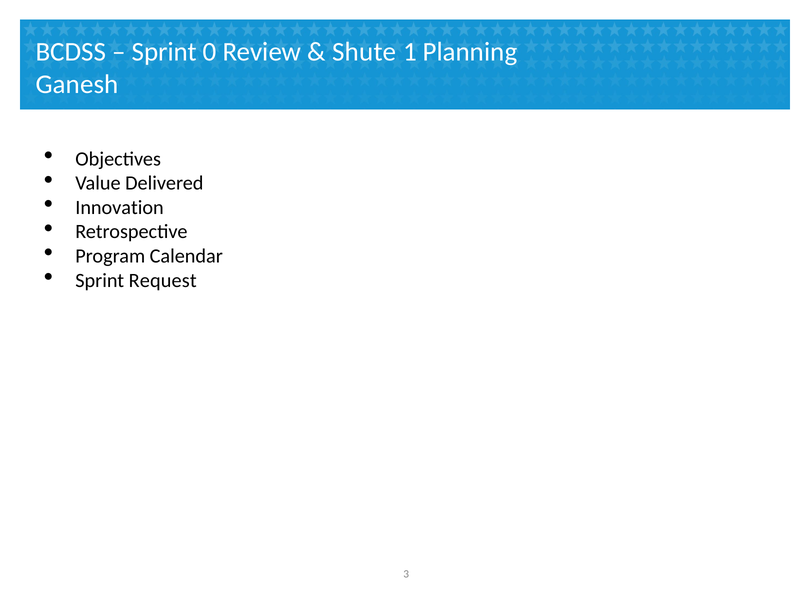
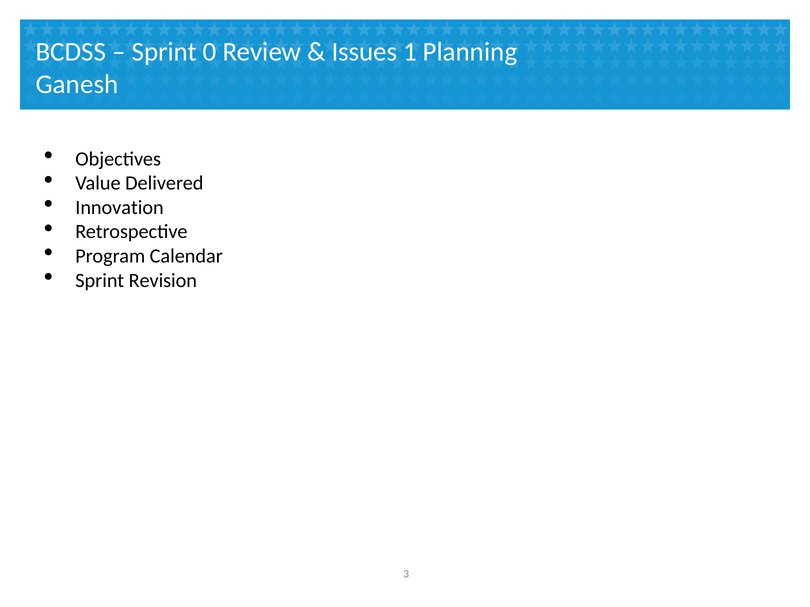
Shute: Shute -> Issues (364, 52)
Request: Request -> Revision (163, 281)
